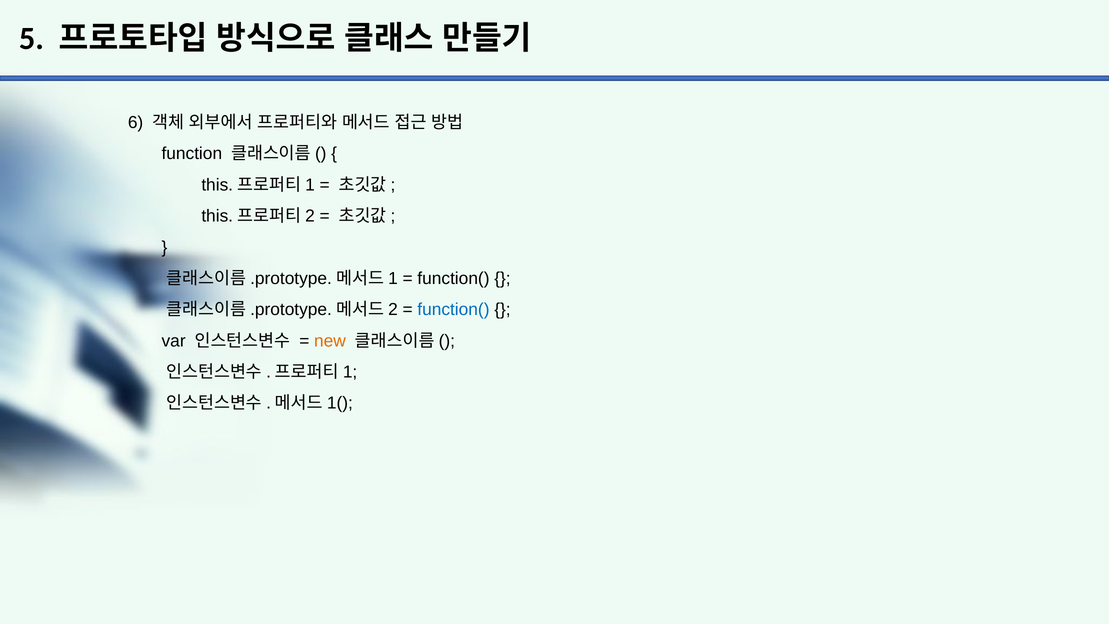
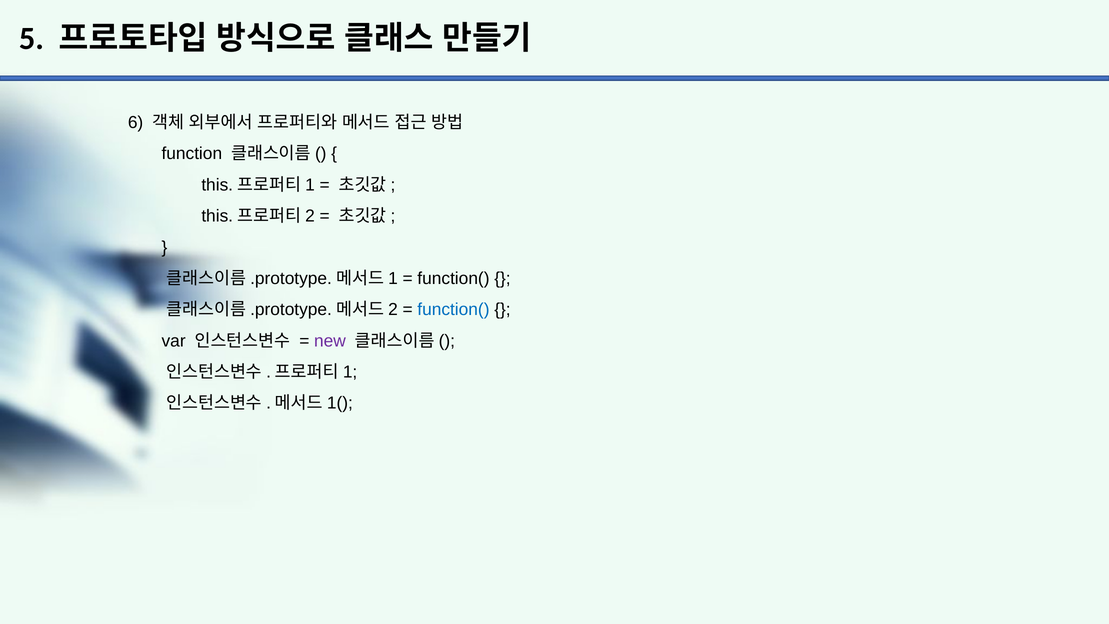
new colour: orange -> purple (330, 341)
